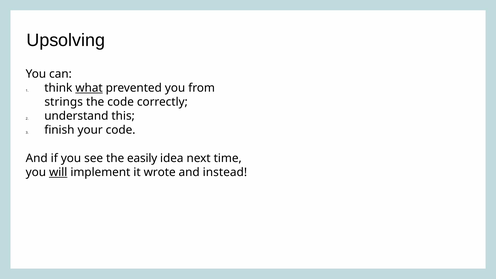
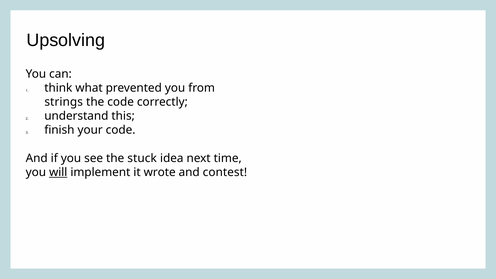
what underline: present -> none (89, 88)
easily: easily -> stuck (142, 158)
instead: instead -> contest (225, 172)
